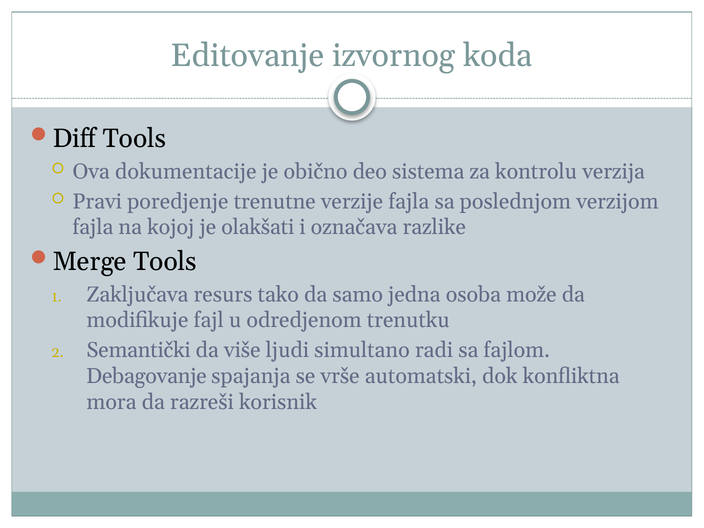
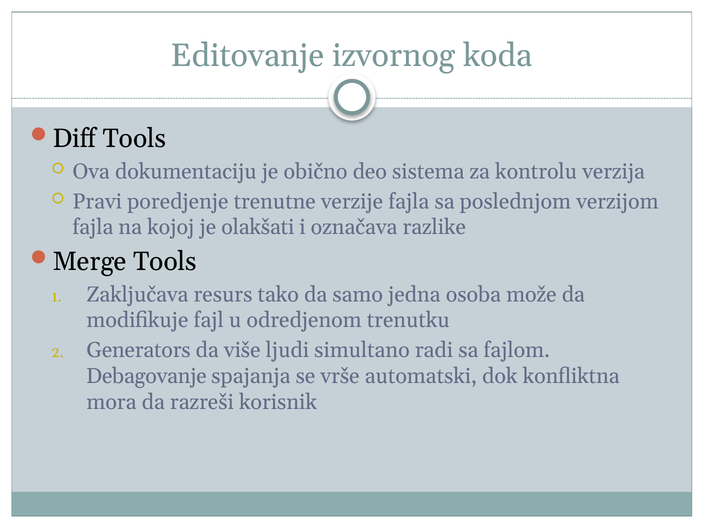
dokumentacije: dokumentacije -> dokumentaciju (186, 171)
Semantički: Semantički -> Generators (139, 350)
